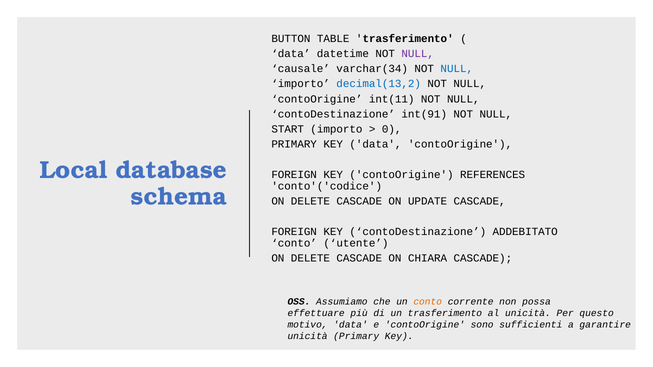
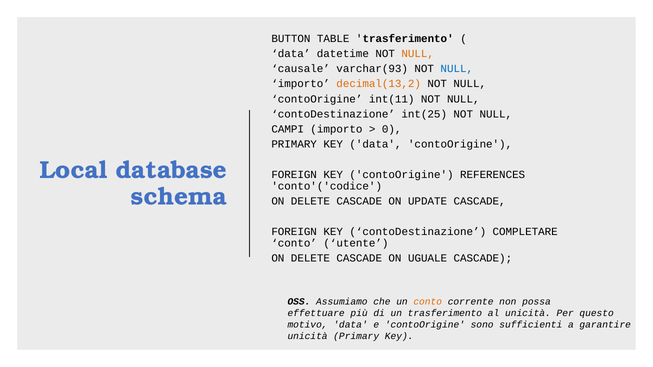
NULL colour: purple -> orange (418, 54)
varchar(34: varchar(34 -> varchar(93 (372, 69)
decimal(13,2 colour: blue -> orange (379, 84)
int(91: int(91 -> int(25 (424, 114)
START: START -> CAMPI (288, 129)
ADDEBITATO: ADDEBITATO -> COMPLETARE (525, 232)
CHIARA: CHIARA -> UGUALE (428, 259)
